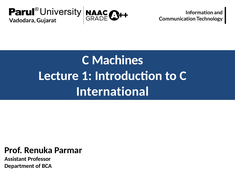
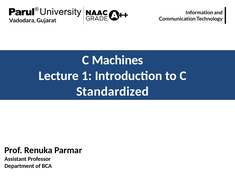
International: International -> Standardized (112, 91)
